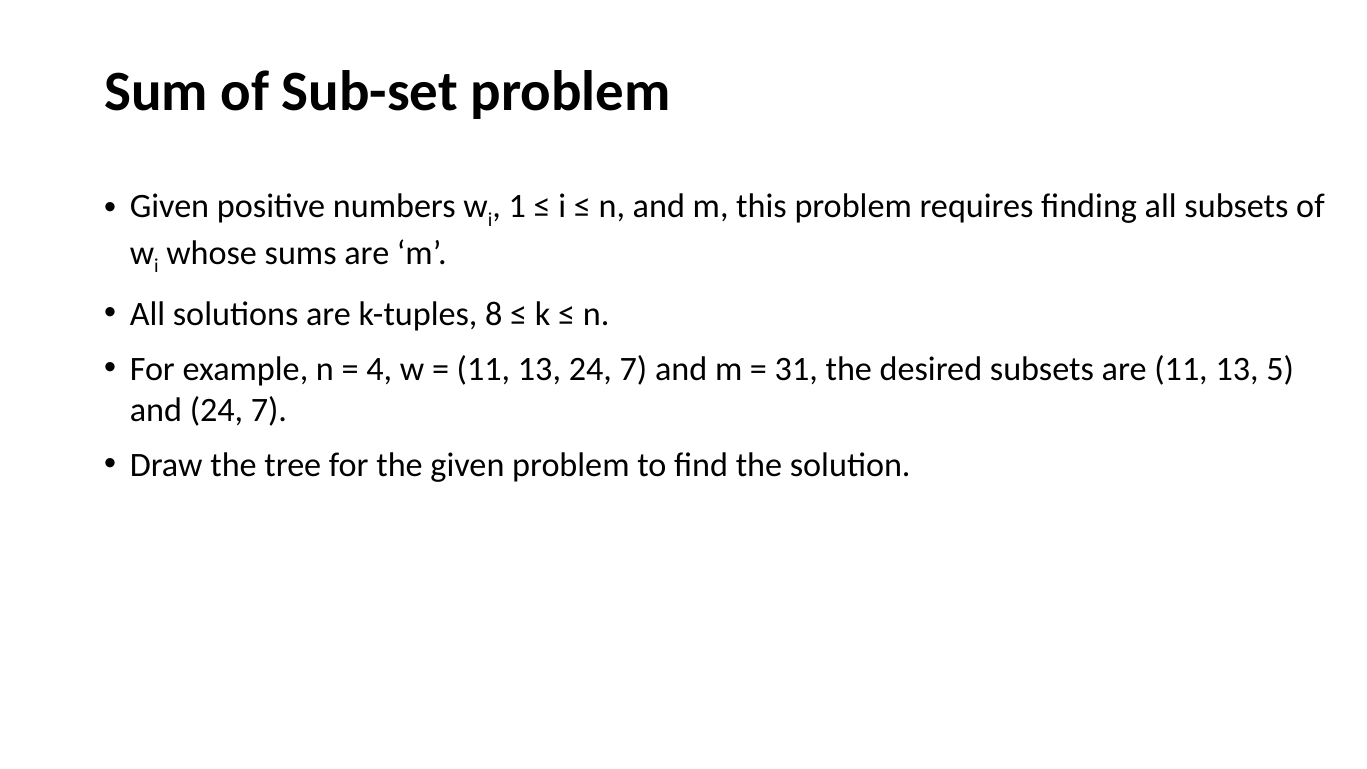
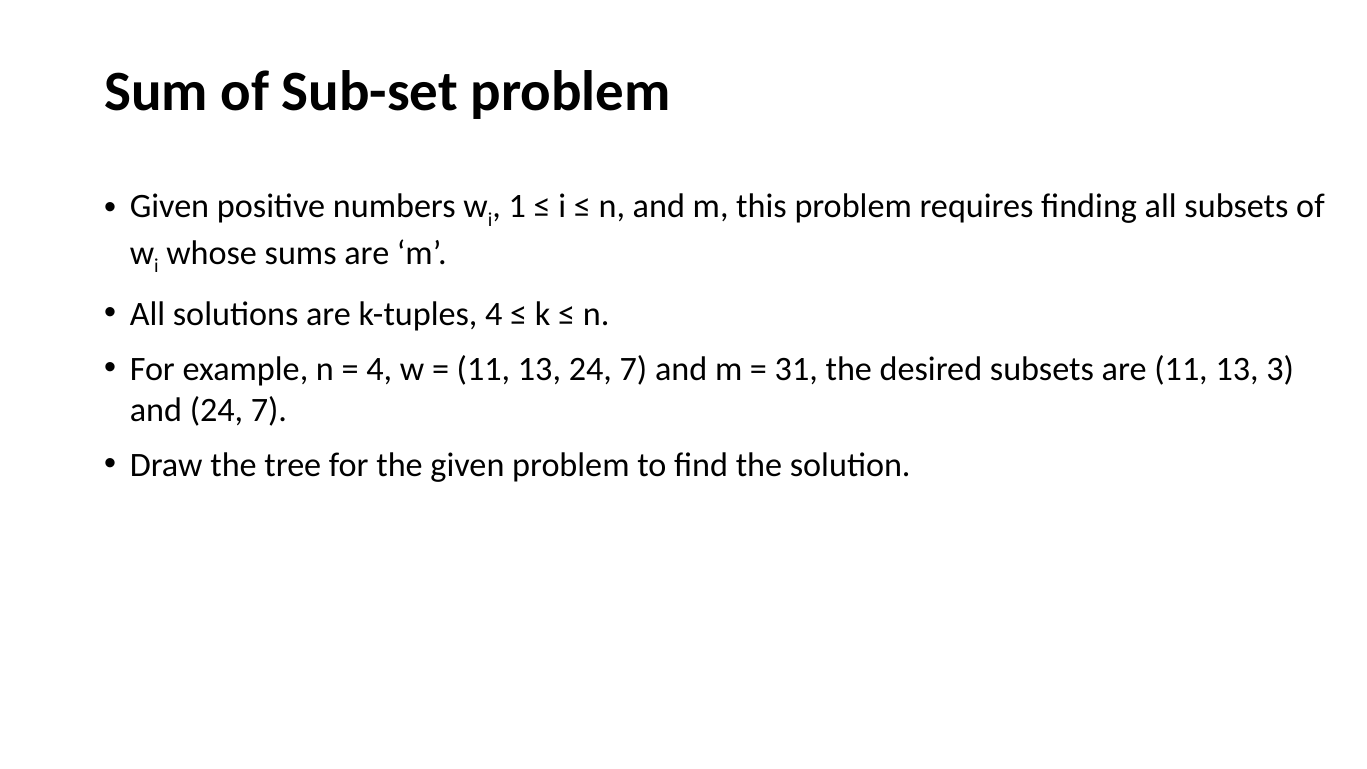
k-tuples 8: 8 -> 4 (494, 314)
5: 5 -> 3 (1280, 369)
